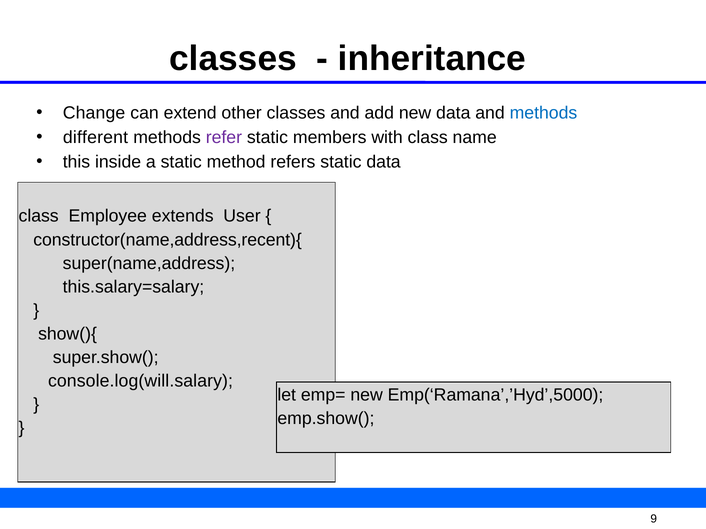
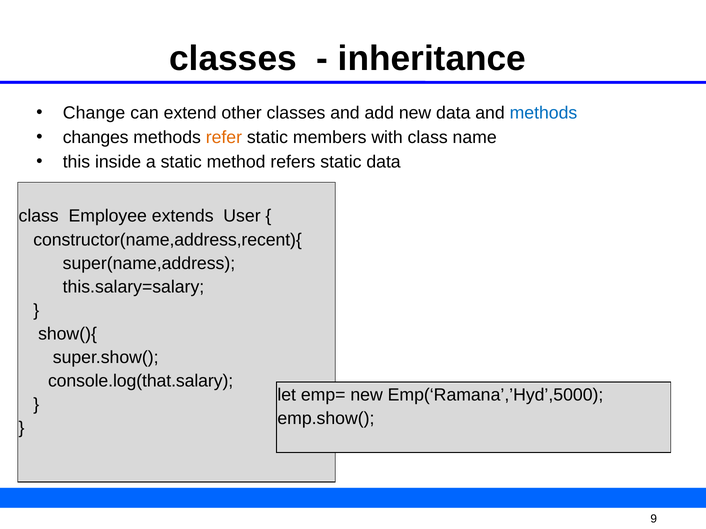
different: different -> changes (96, 138)
refer colour: purple -> orange (224, 138)
console.log(will.salary: console.log(will.salary -> console.log(that.salary (141, 381)
